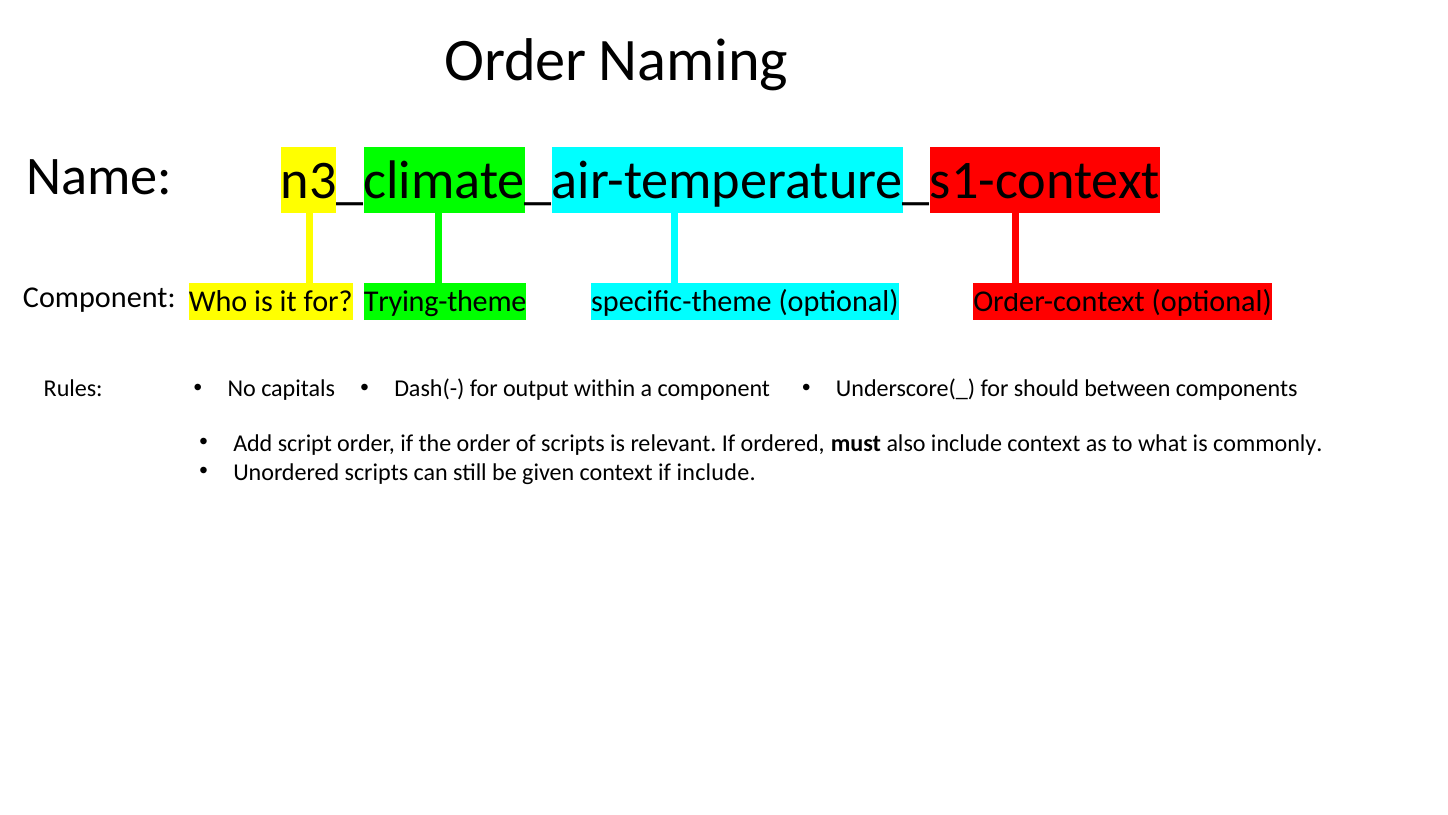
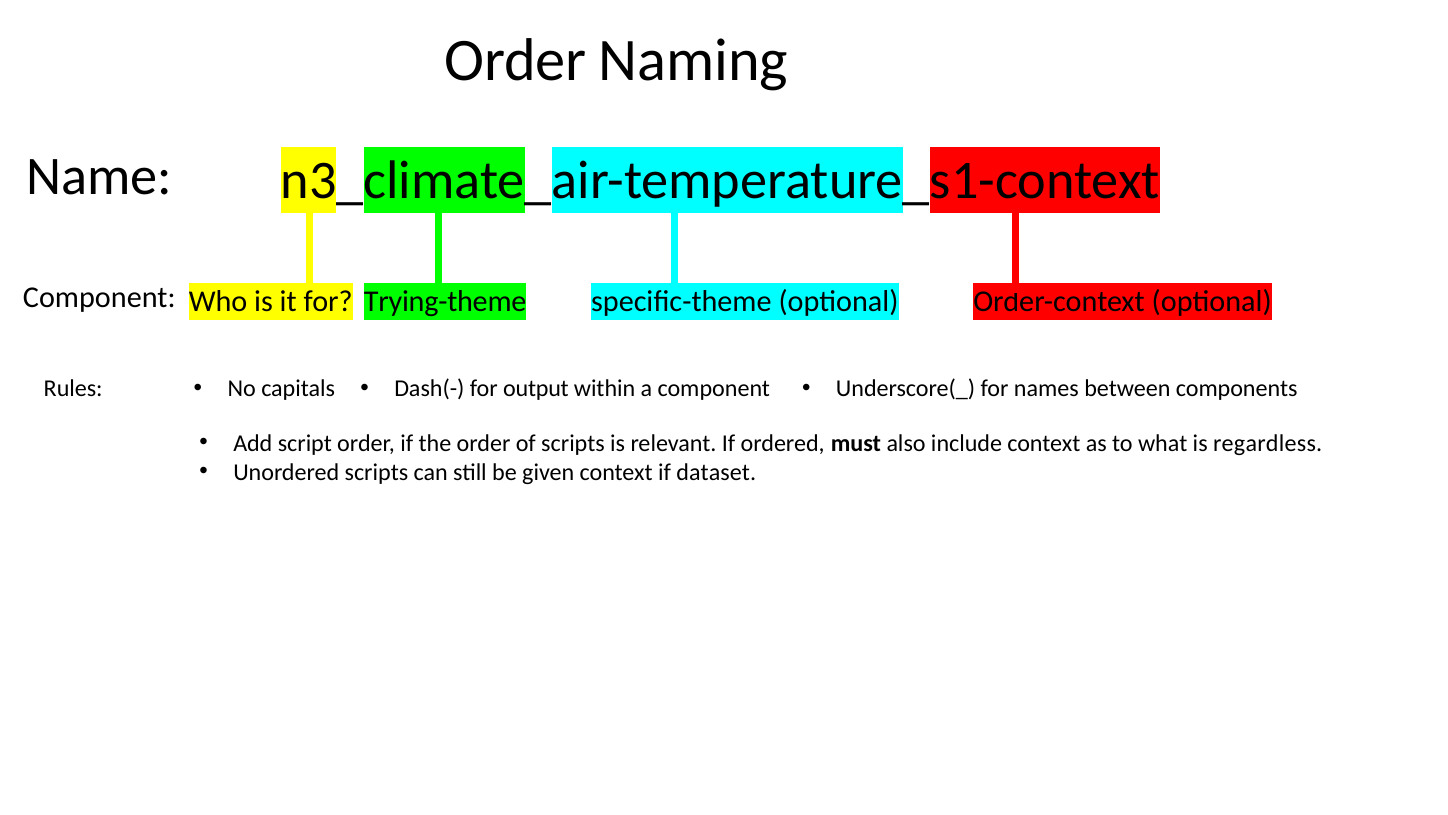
should: should -> names (1046, 389)
commonly: commonly -> regardless (1268, 443)
if include: include -> dataset (716, 472)
